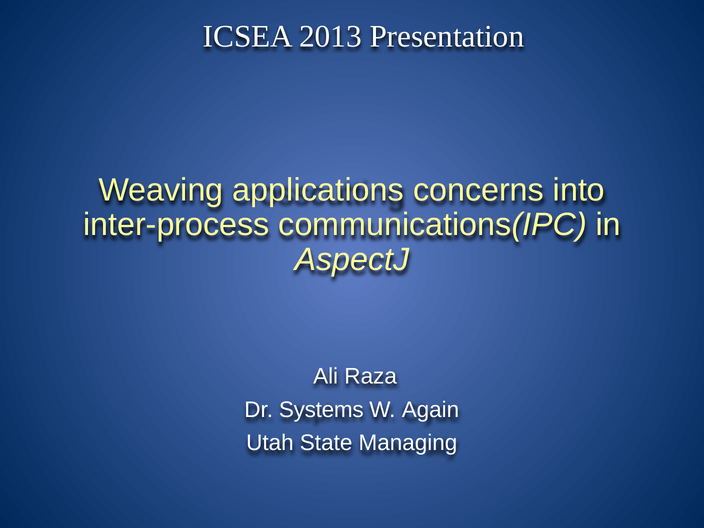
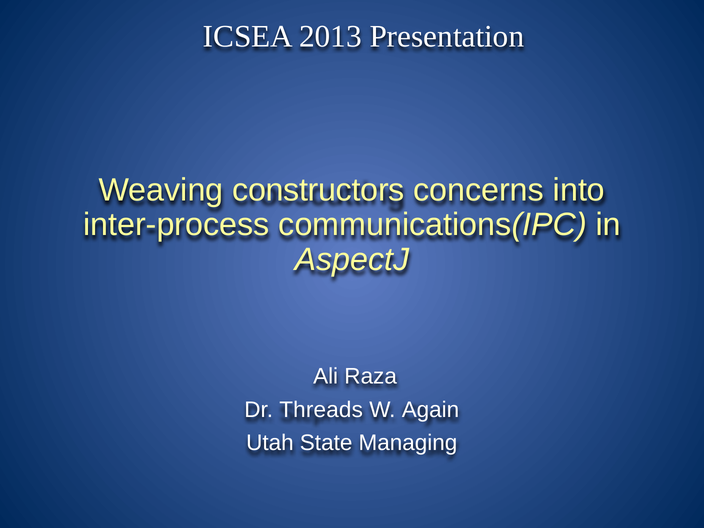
applications: applications -> constructors (318, 190)
Systems: Systems -> Threads (321, 410)
